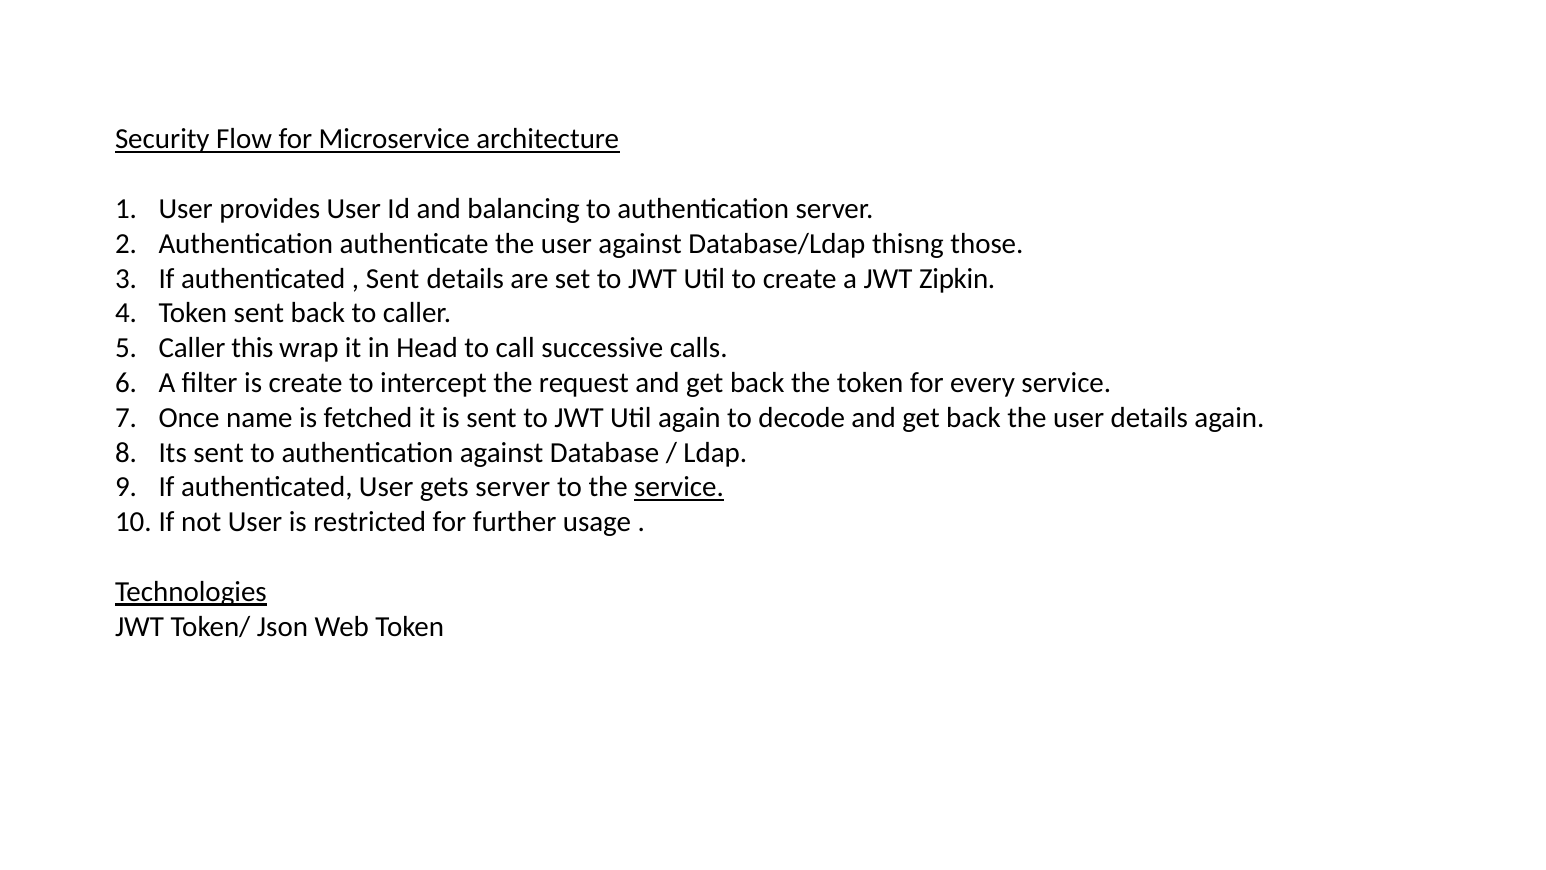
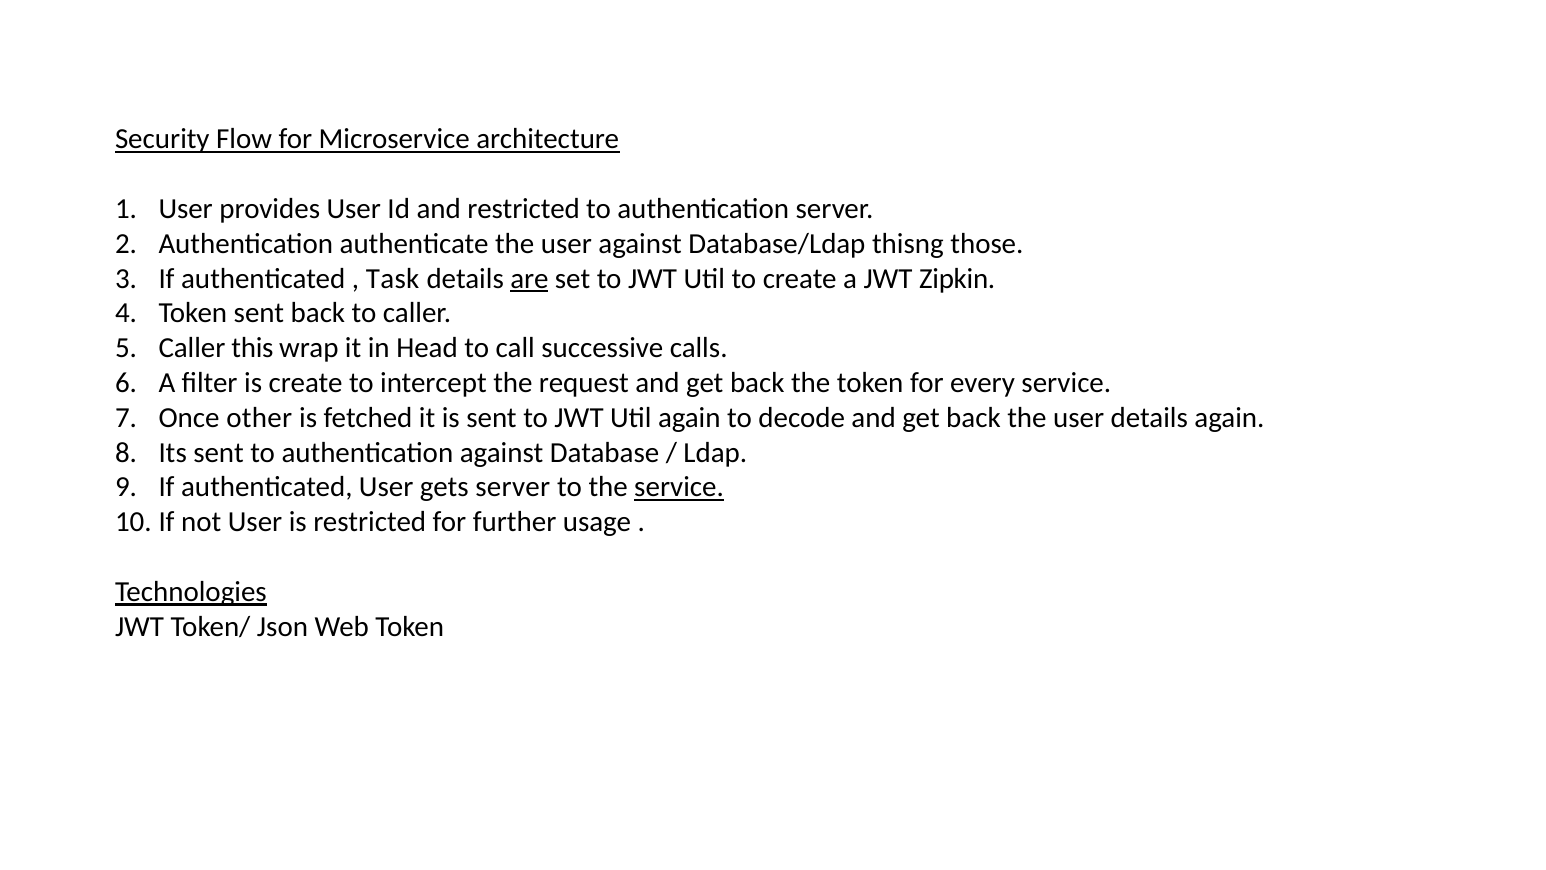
and balancing: balancing -> restricted (524, 209)
Sent: Sent -> Task (393, 278)
are underline: none -> present (529, 278)
name: name -> other (259, 418)
